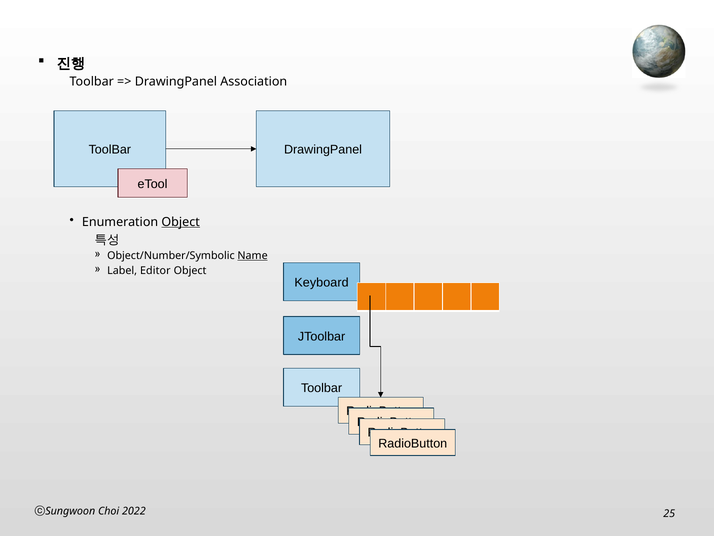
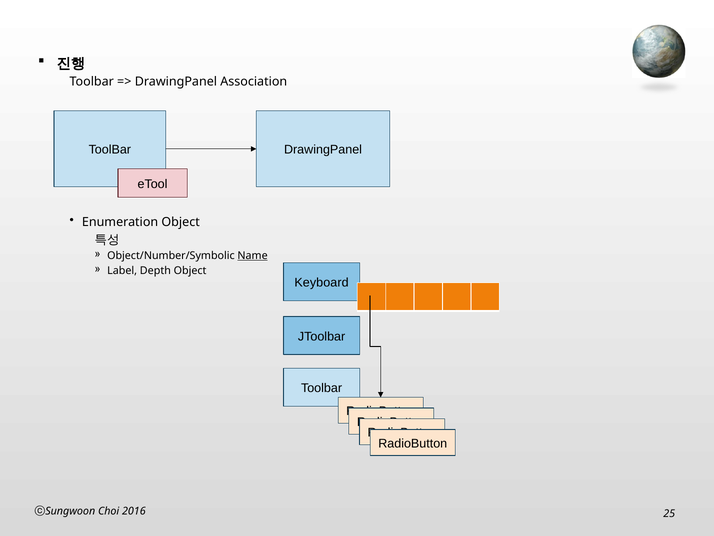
Object underline: present -> none (181, 222)
Editor: Editor -> Depth (155, 270)
2022: 2022 -> 2016 (134, 511)
